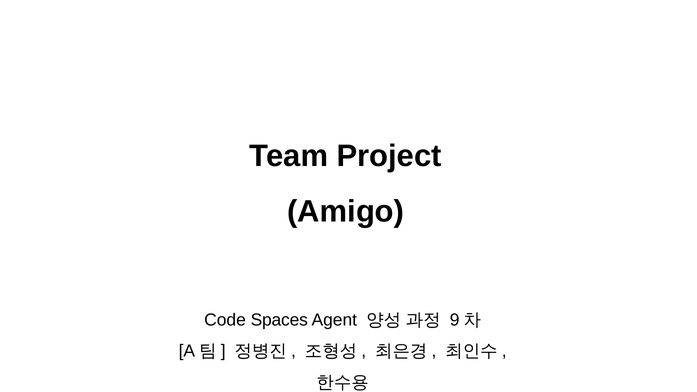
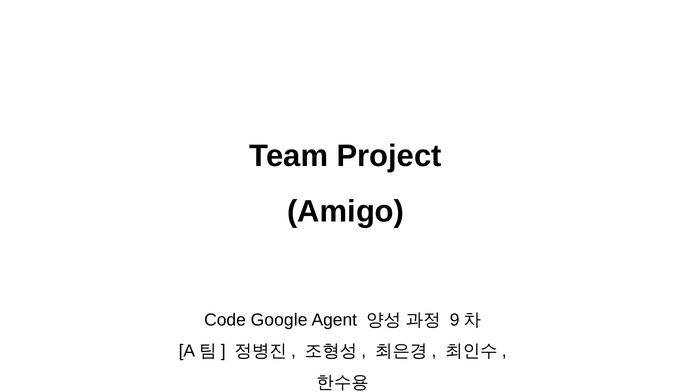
Spaces: Spaces -> Google (279, 320)
